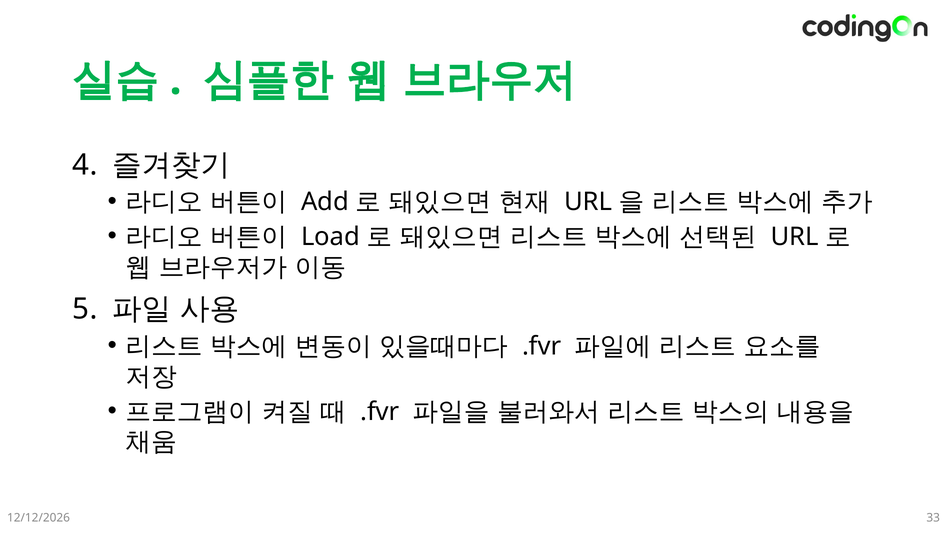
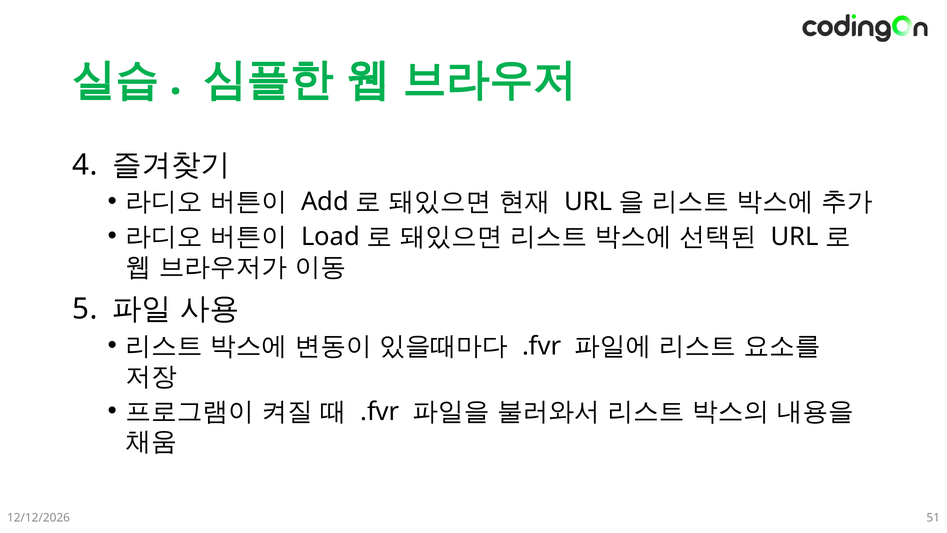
33: 33 -> 51 (933, 518)
